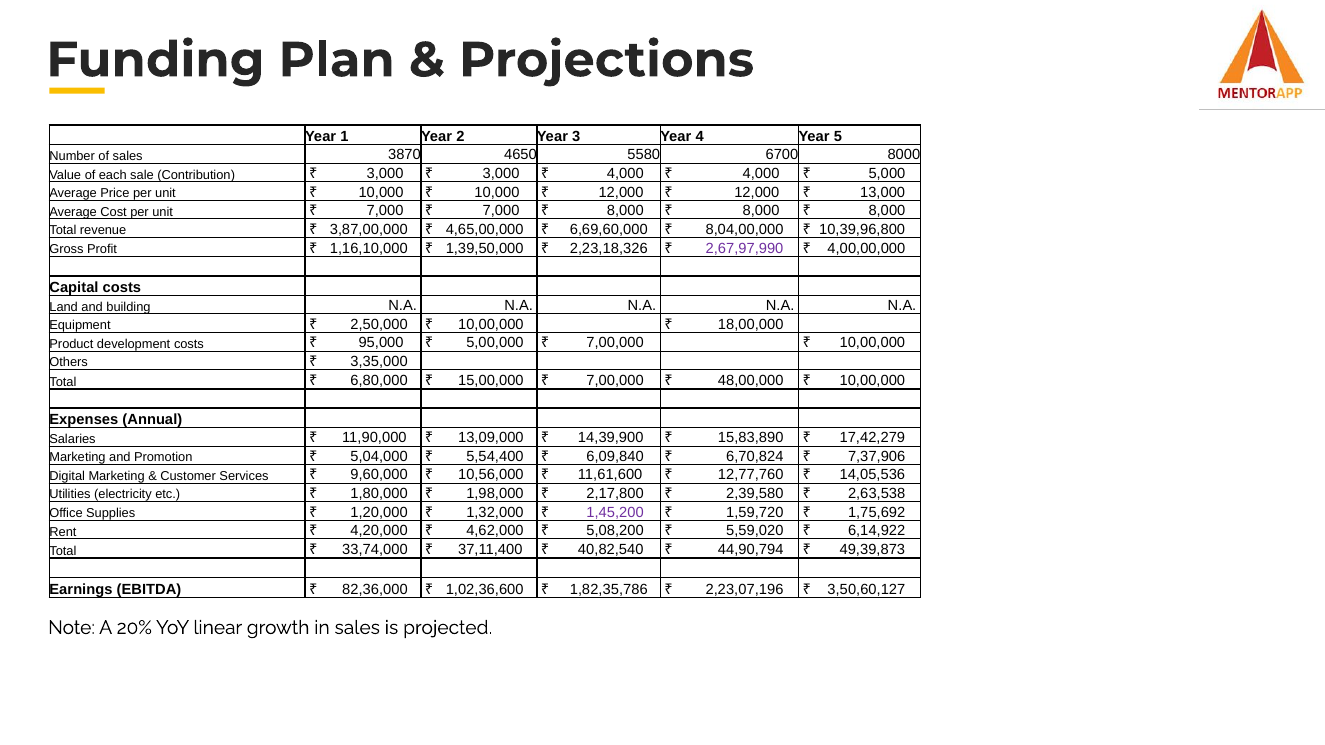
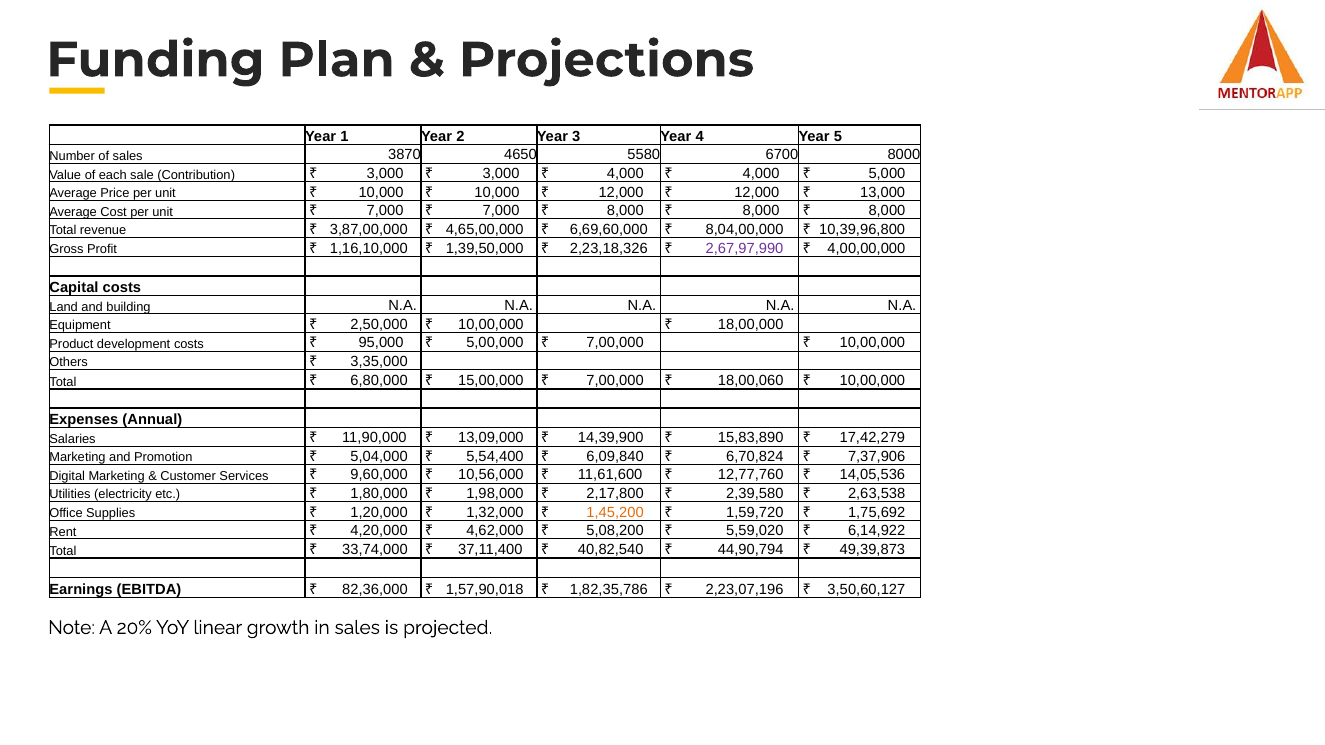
48,00,000: 48,00,000 -> 18,00,060 (751, 381)
1,45,200 colour: purple -> orange (615, 512)
1,02,36,600: 1,02,36,600 -> 1,57,90,018 (485, 590)
